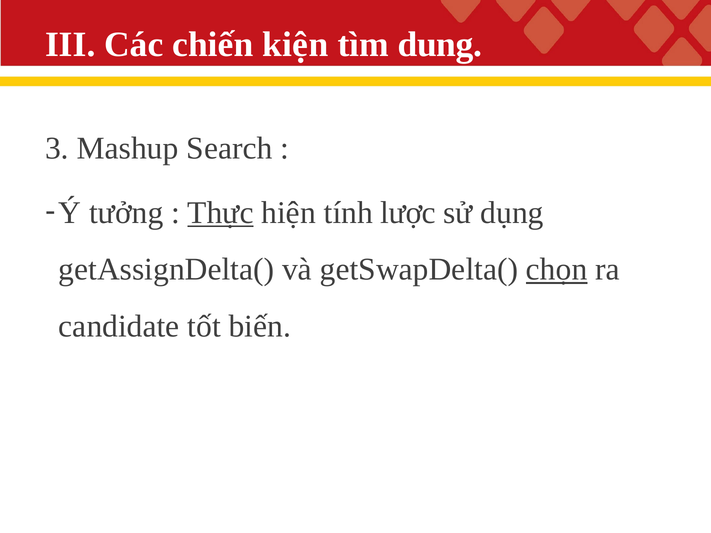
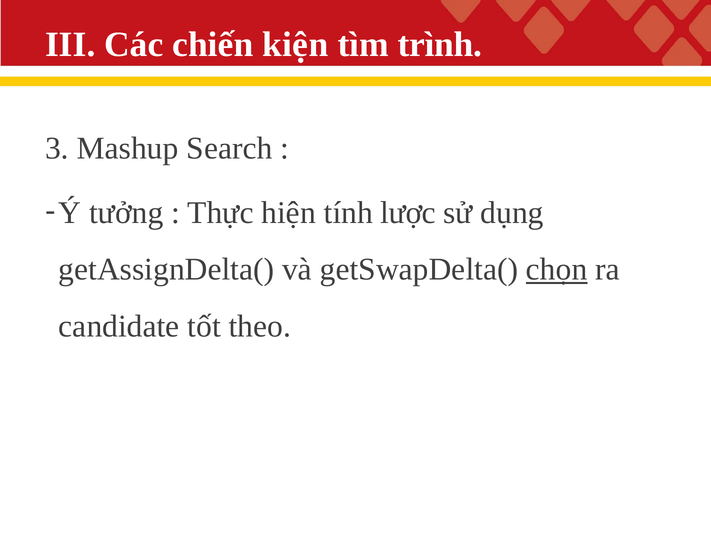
dung: dung -> trình (440, 44)
Thực underline: present -> none (220, 213)
biến: biến -> theo (260, 327)
